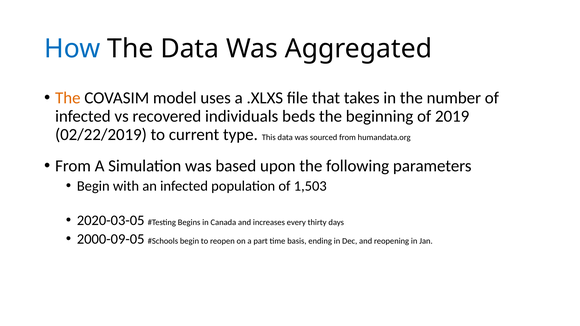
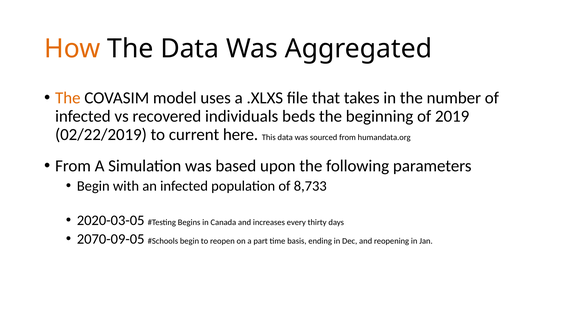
How colour: blue -> orange (72, 49)
type: type -> here (241, 135)
1,503: 1,503 -> 8,733 (310, 186)
2000-09-05: 2000-09-05 -> 2070-09-05 (111, 239)
